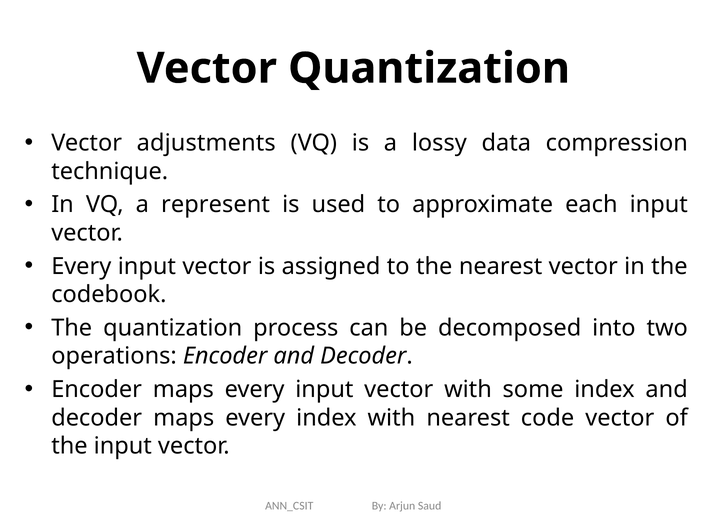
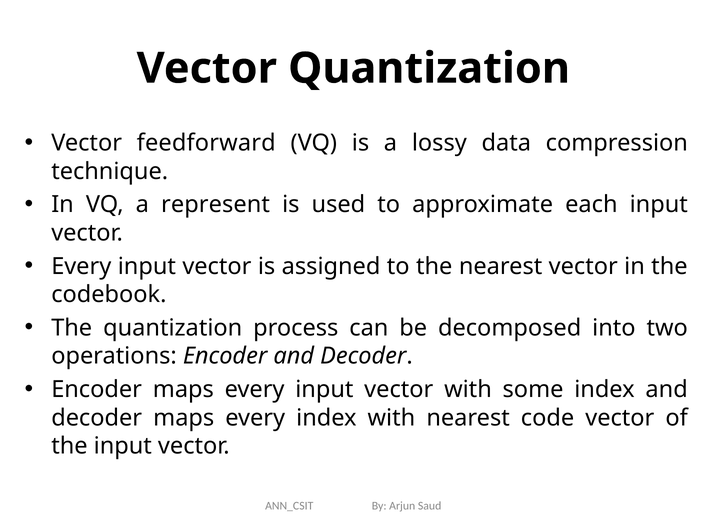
adjustments: adjustments -> feedforward (206, 143)
